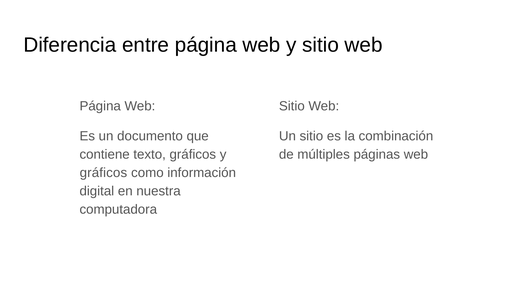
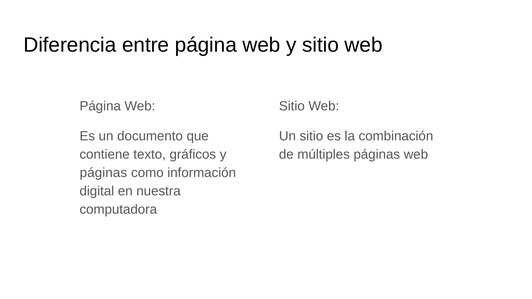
gráficos: gráficos -> páginas (103, 173)
